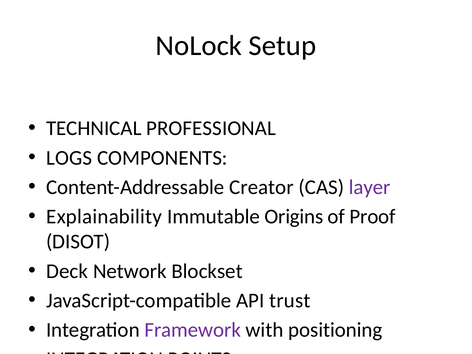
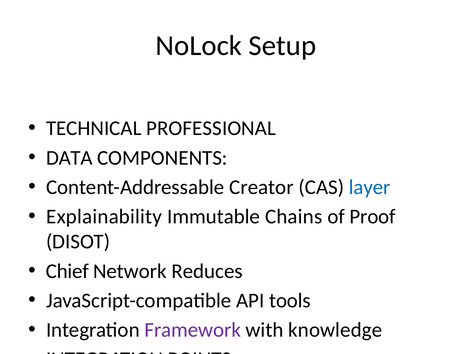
LOGS: LOGS -> DATA (69, 158)
layer colour: purple -> blue (370, 187)
Origins: Origins -> Chains (294, 217)
Deck: Deck -> Chief (67, 271)
Blockset: Blockset -> Reduces (207, 271)
trust: trust -> tools (290, 300)
positioning: positioning -> knowledge (335, 330)
